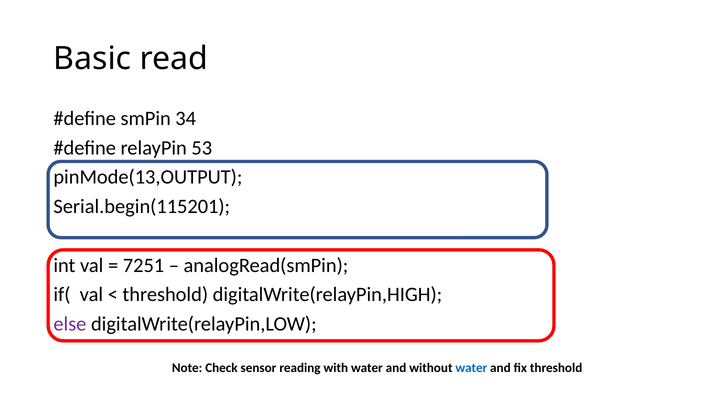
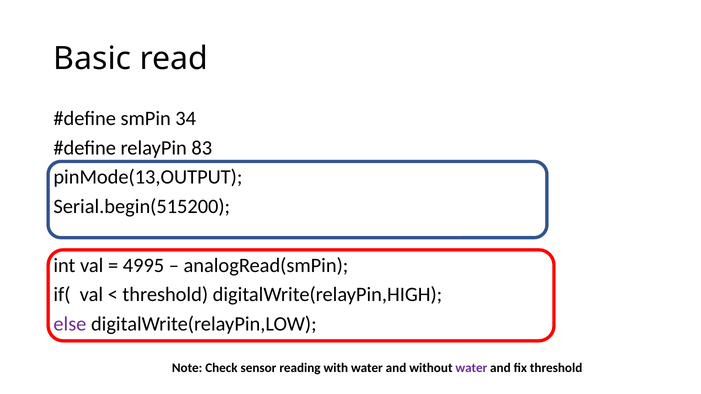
53: 53 -> 83 (202, 148)
Serial.begin(115201: Serial.begin(115201 -> Serial.begin(515200 (142, 207)
7251: 7251 -> 4995 (144, 265)
water colour: blue -> purple (471, 368)
